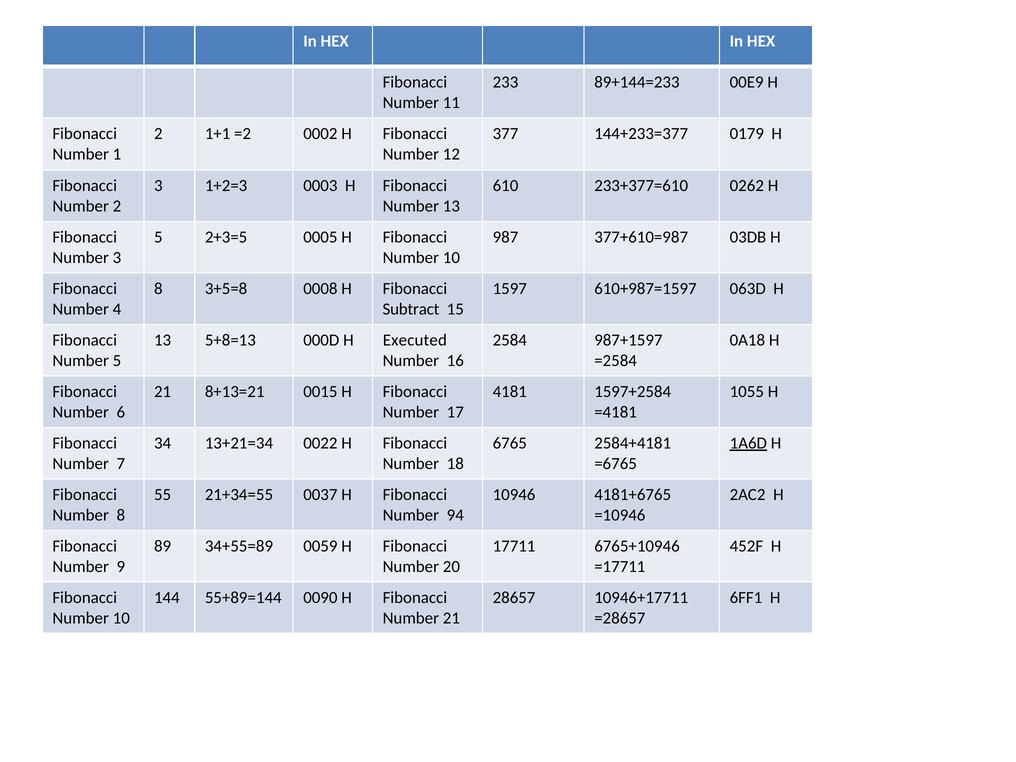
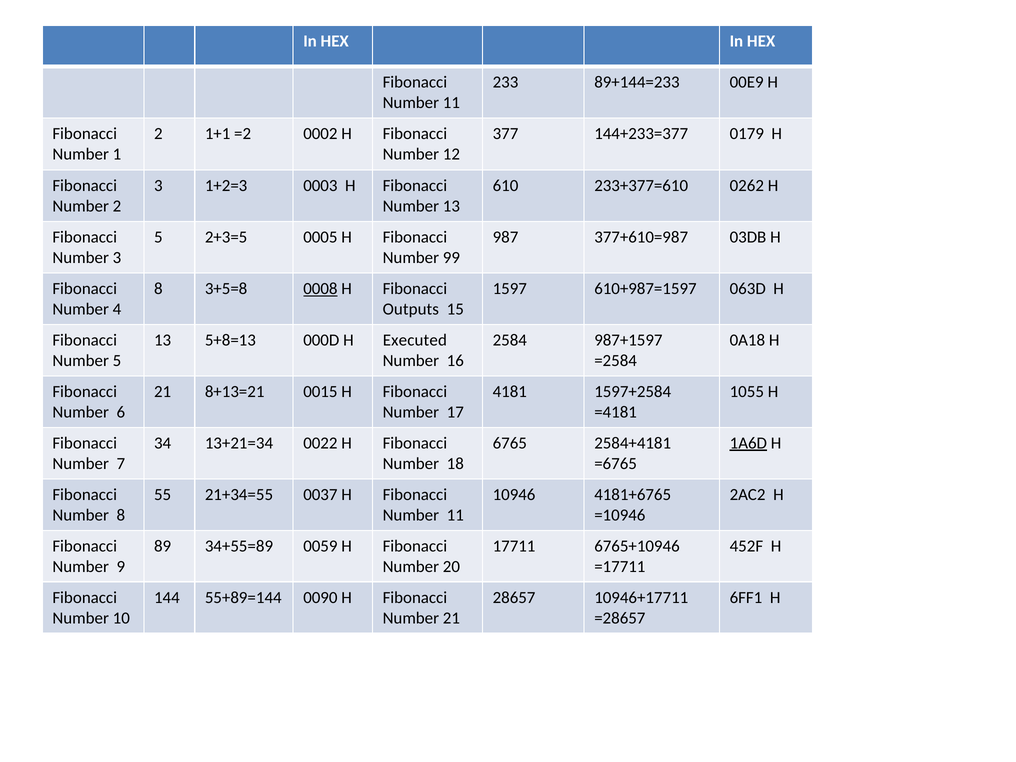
10: 10 -> 99 (451, 258)
0008 underline: none -> present (320, 289)
Subtract: Subtract -> Outputs (411, 309)
94: 94 -> 11 (455, 515)
